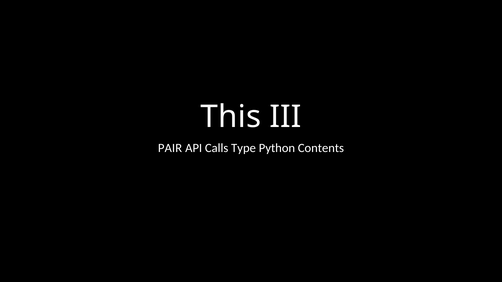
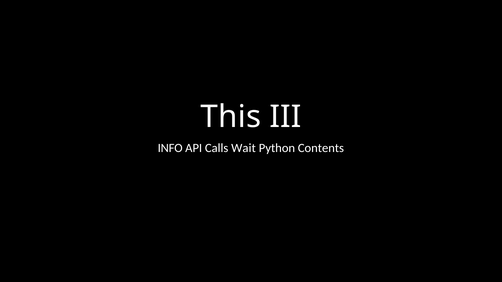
PAIR: PAIR -> INFO (170, 148)
Type: Type -> Wait (243, 148)
